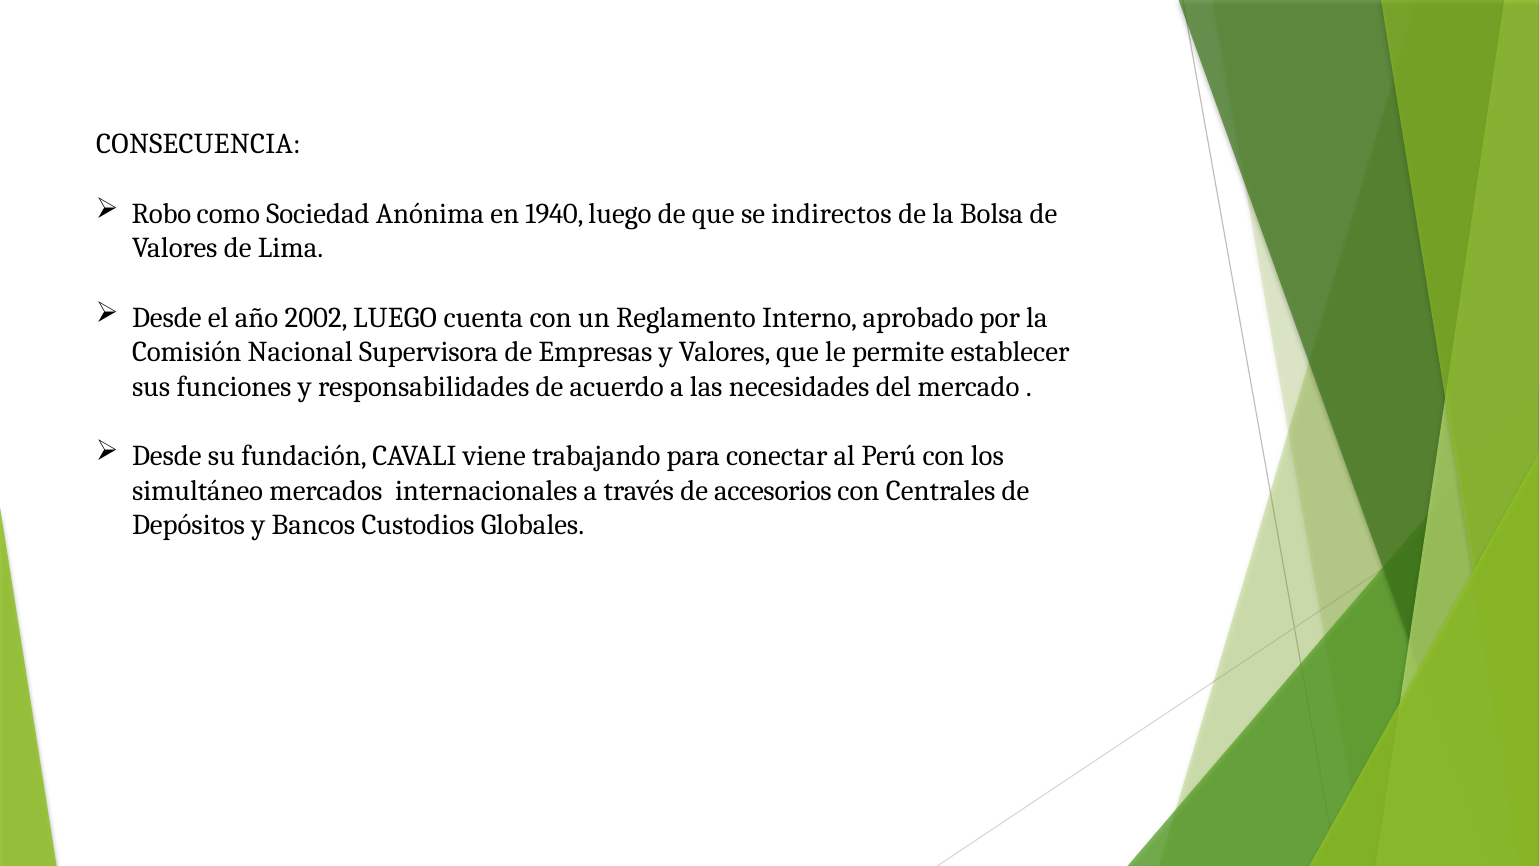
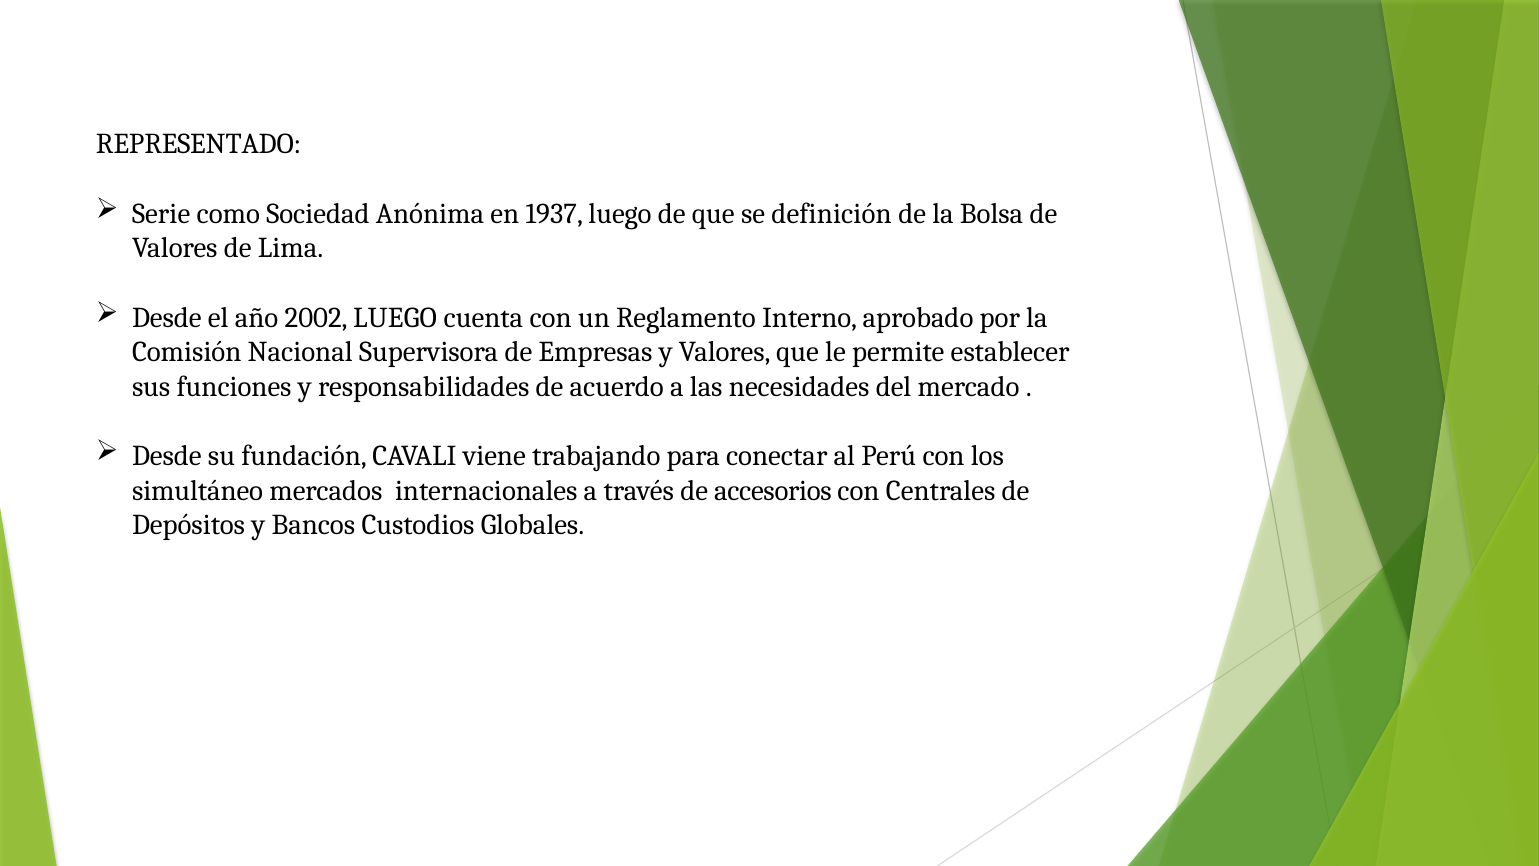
CONSECUENCIA: CONSECUENCIA -> REPRESENTADO (199, 144)
Robo: Robo -> Serie (161, 214)
1940: 1940 -> 1937 (554, 214)
indirectos: indirectos -> definición (832, 214)
